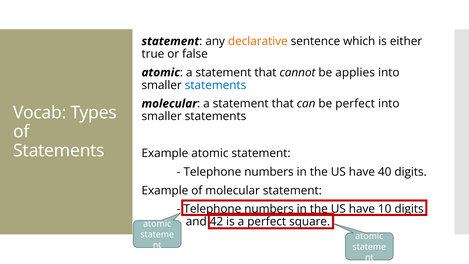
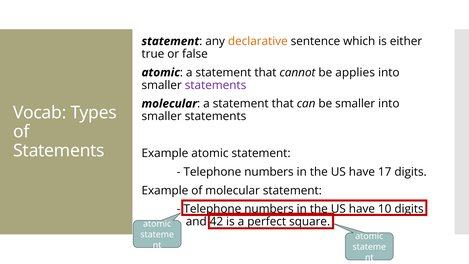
statements colour: blue -> purple (216, 85)
be perfect: perfect -> smaller (355, 104)
40: 40 -> 17 (385, 172)
